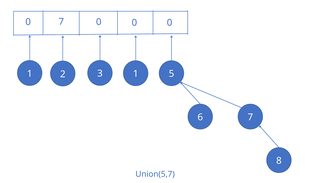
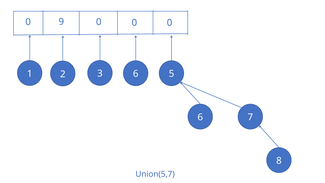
0 7: 7 -> 9 (61, 22)
3 1: 1 -> 6 (136, 74)
